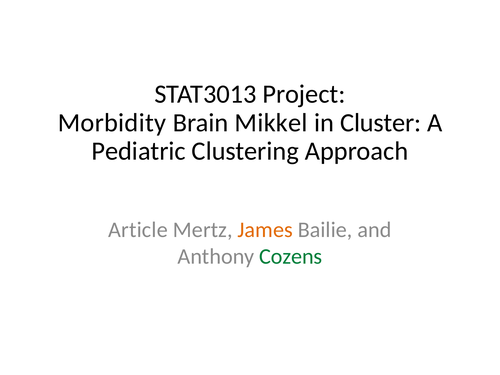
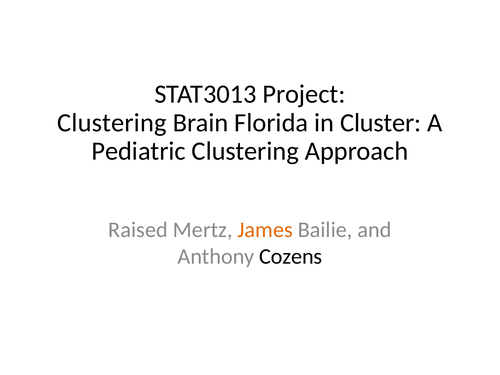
Morbidity: Morbidity -> Clustering (112, 123)
Mikkel: Mikkel -> Florida (271, 123)
Article: Article -> Raised (138, 230)
Cozens colour: green -> black (291, 257)
